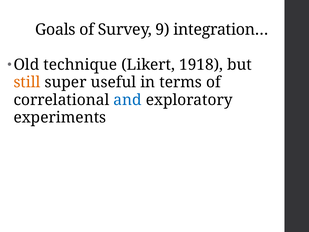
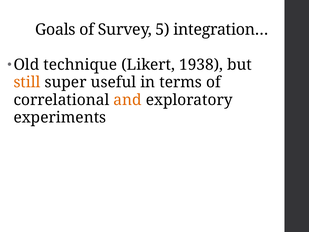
9: 9 -> 5 (163, 30)
1918: 1918 -> 1938 (201, 65)
and colour: blue -> orange (128, 100)
